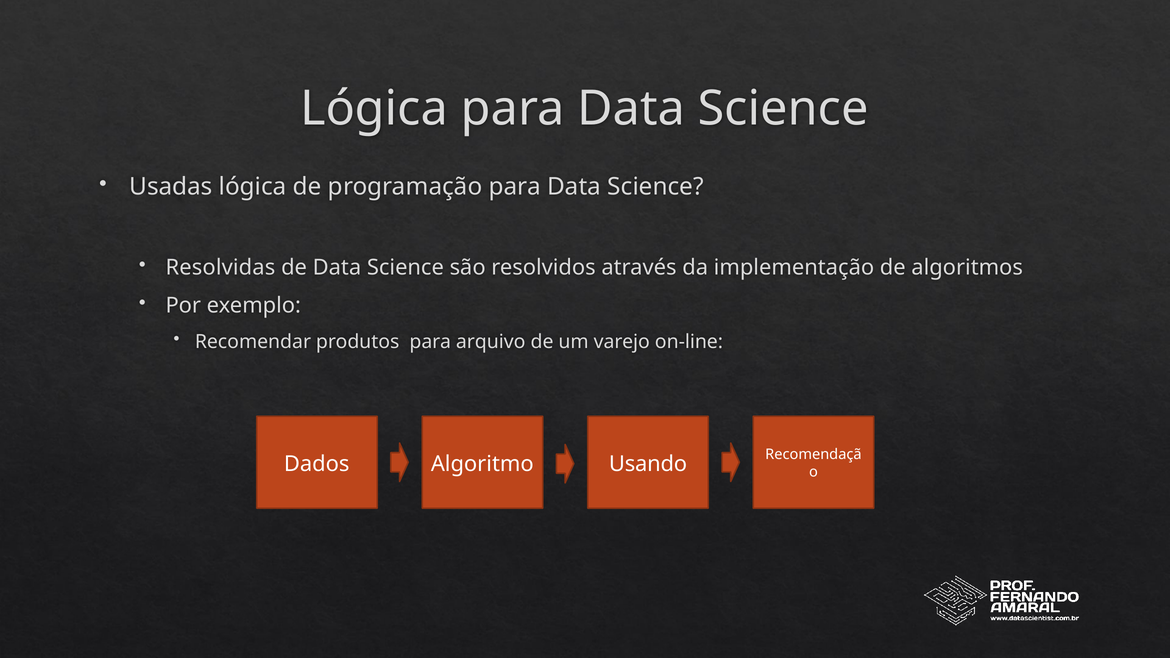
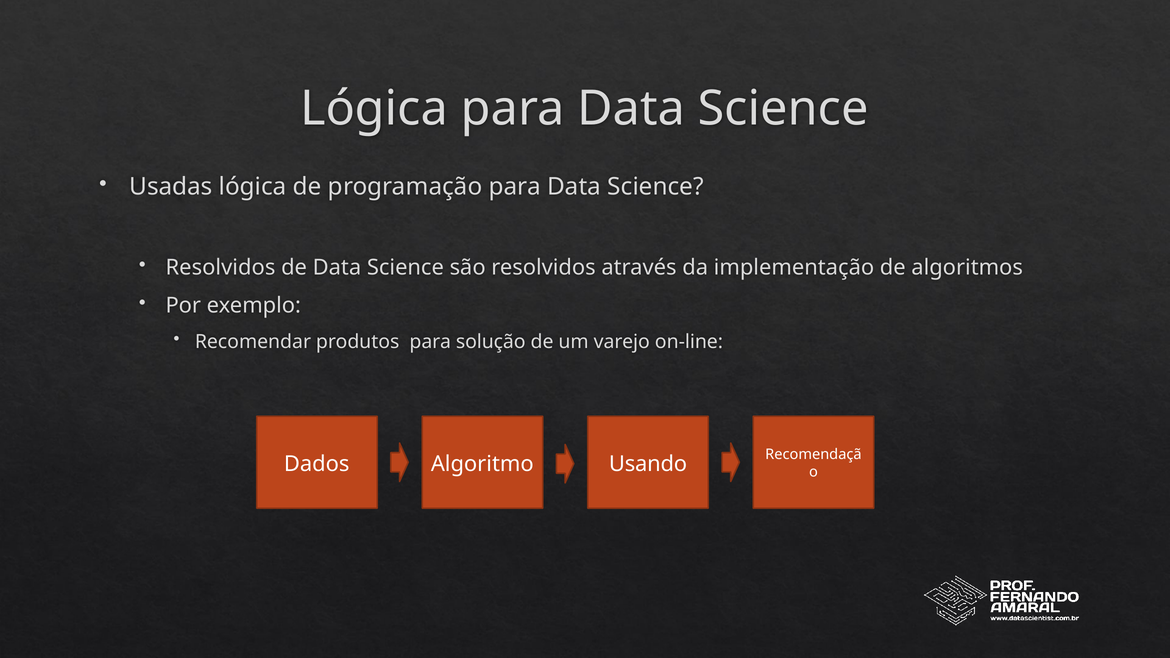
Resolvidas: Resolvidas -> Resolvidos (220, 268)
arquivo: arquivo -> solução (491, 342)
